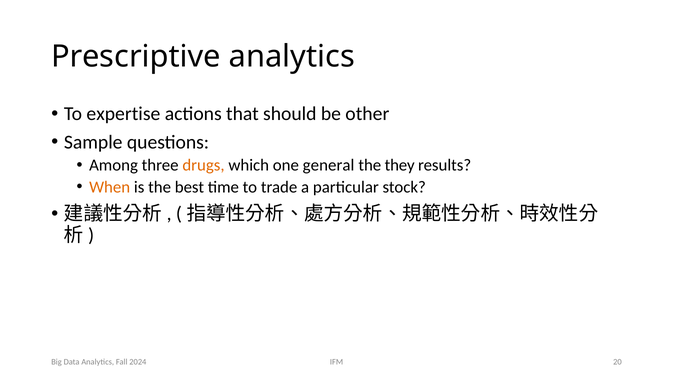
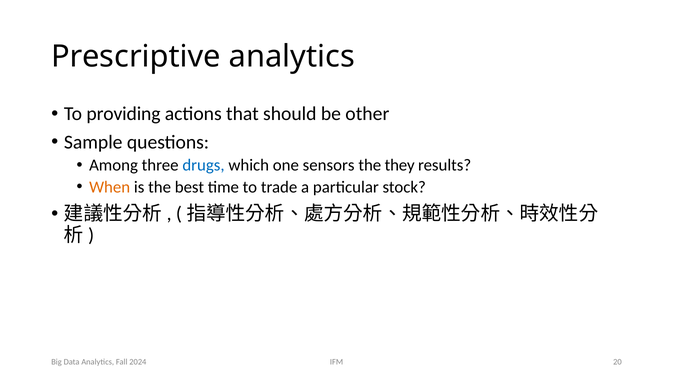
expertise: expertise -> providing (123, 114)
drugs colour: orange -> blue (203, 165)
general: general -> sensors (329, 165)
